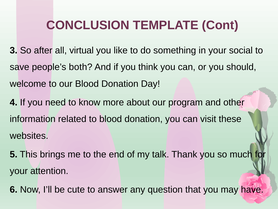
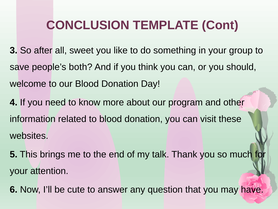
virtual: virtual -> sweet (82, 50)
social: social -> group (241, 50)
